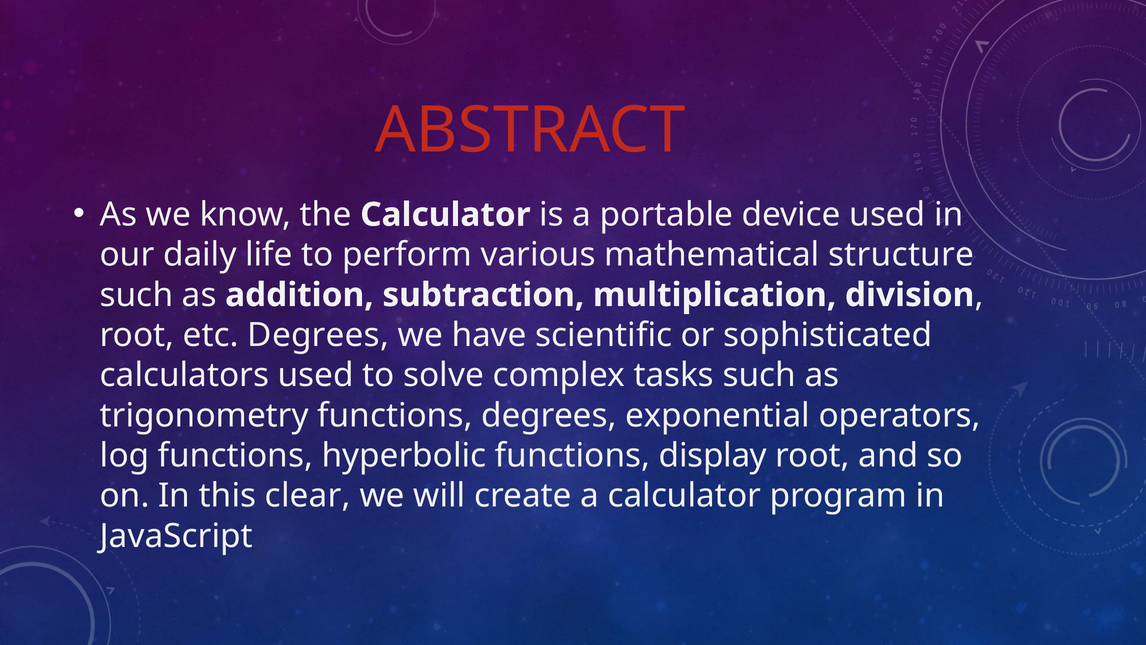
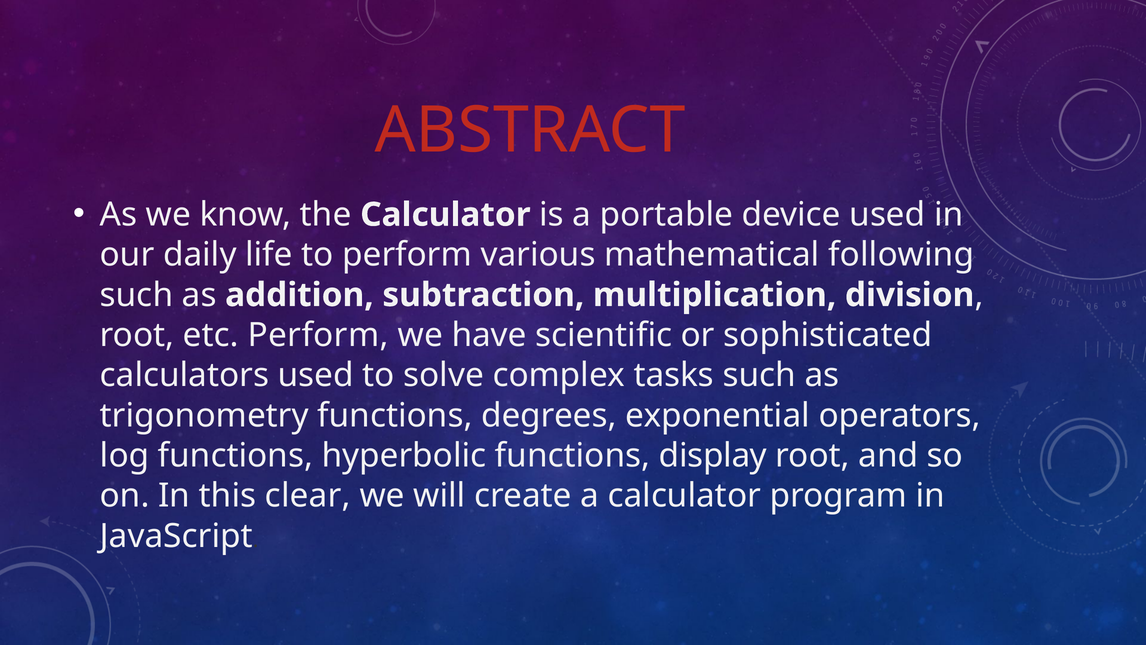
structure: structure -> following (901, 255)
etc Degrees: Degrees -> Perform (318, 335)
